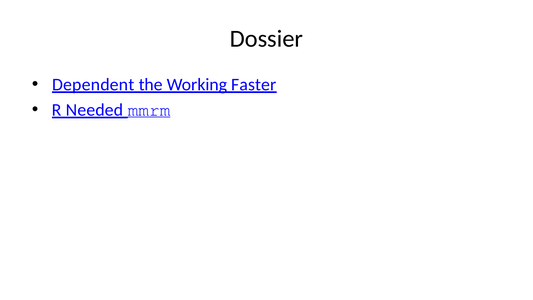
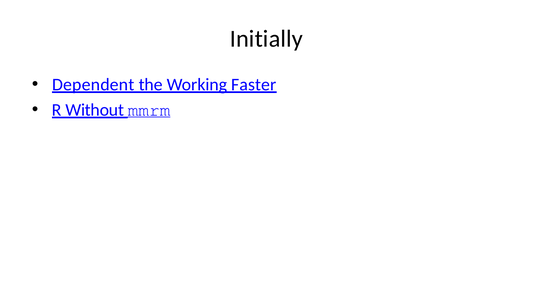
Dossier: Dossier -> Initially (266, 39)
Needed: Needed -> Without (95, 110)
